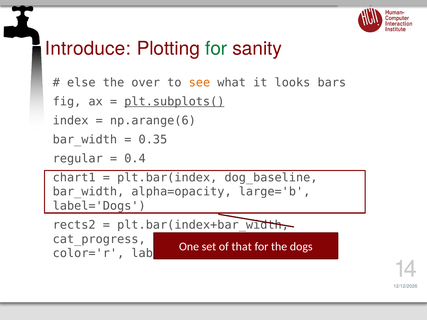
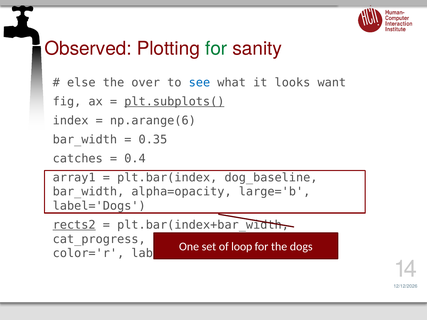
Introduce: Introduce -> Observed (88, 49)
see colour: orange -> blue (199, 83)
bars: bars -> want (332, 83)
regular: regular -> catches (78, 159)
chart1: chart1 -> array1 (74, 178)
rects2 underline: none -> present (74, 225)
that: that -> loop (242, 247)
